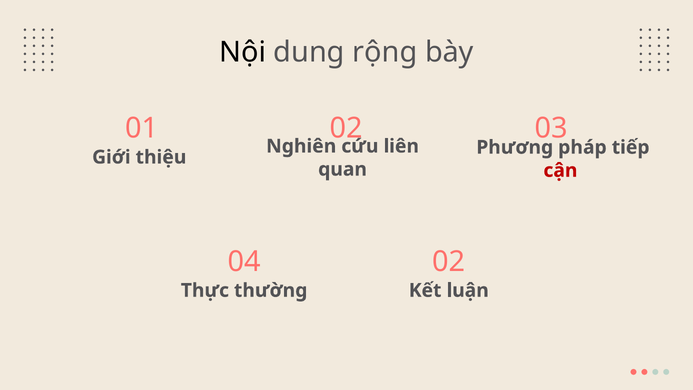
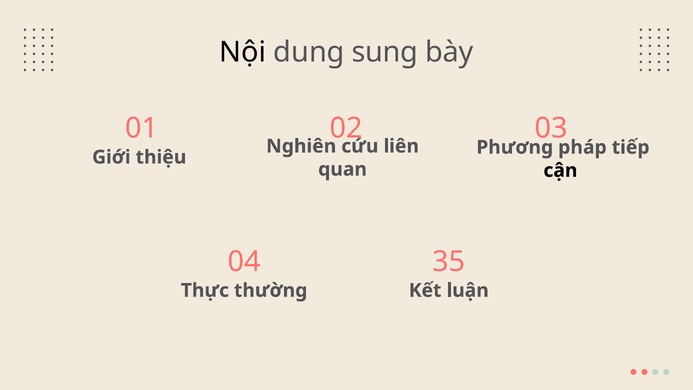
rộng: rộng -> sung (385, 52)
cận colour: red -> black (560, 170)
04 02: 02 -> 35 (449, 262)
